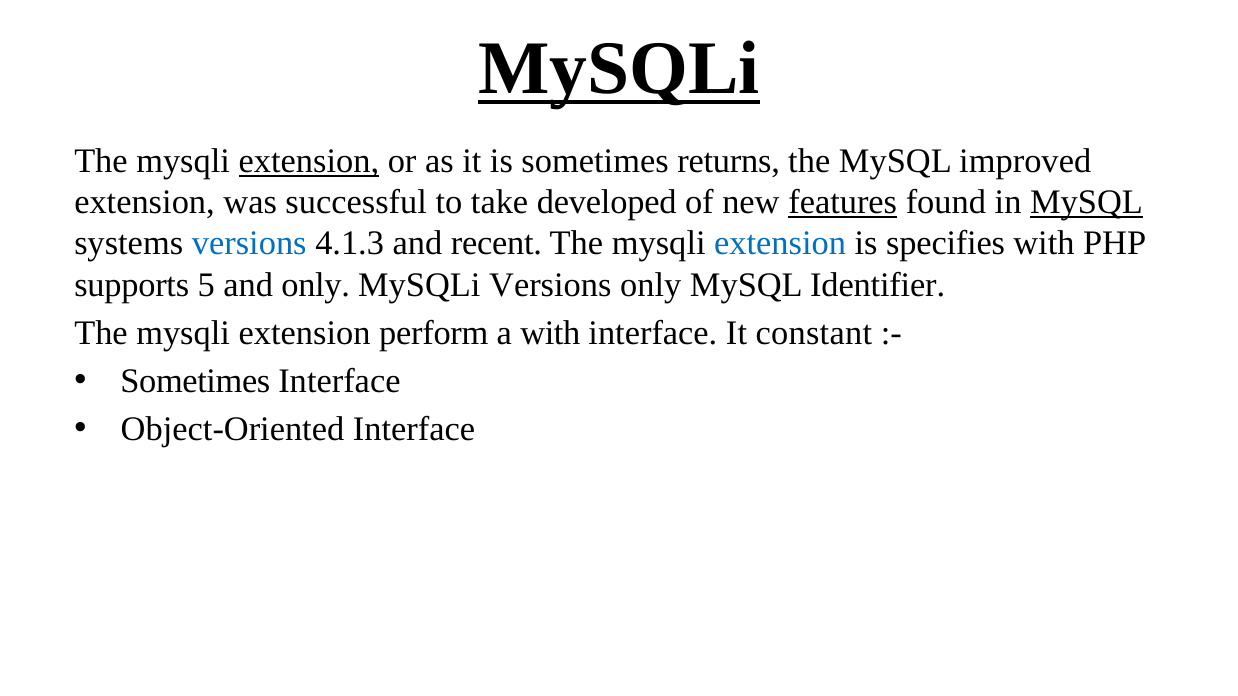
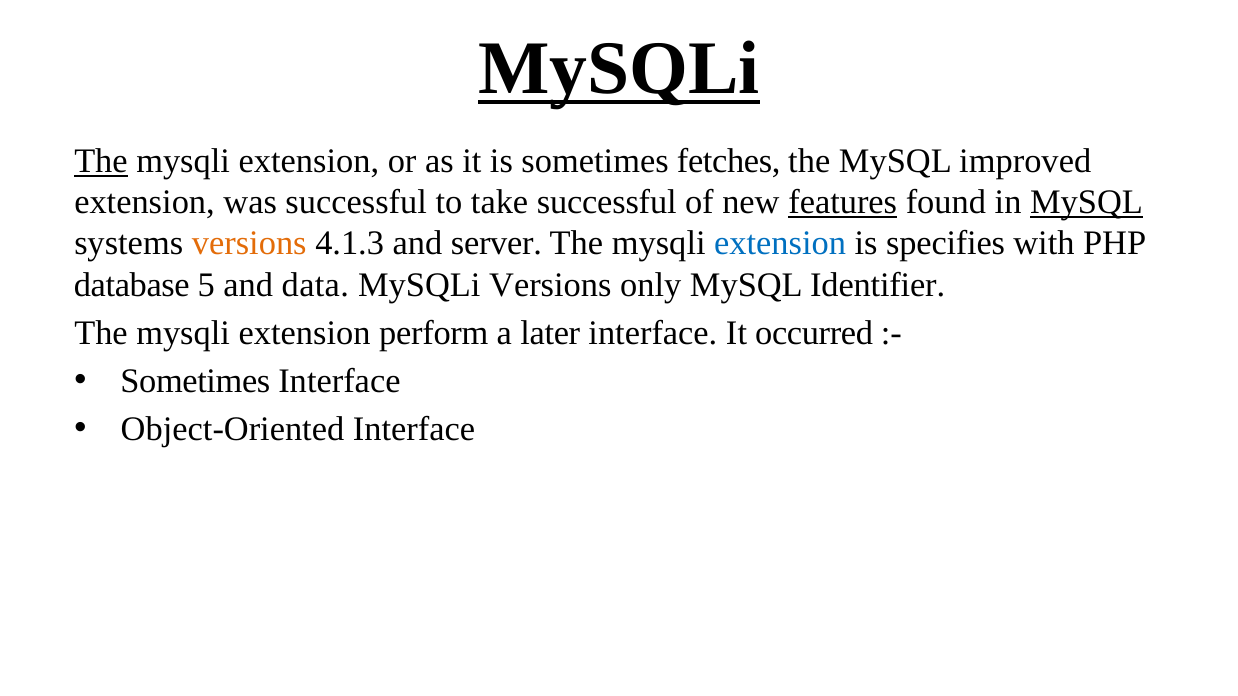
The underline: none -> present (101, 161)
extension underline: present -> none (309, 161)
returns: returns -> fetches (729, 161)
take developed: developed -> successful (607, 202)
versions colour: blue -> orange (249, 244)
recent: recent -> server (496, 244)
supports: supports -> database (132, 285)
and only: only -> data (315, 285)
a with: with -> later (550, 333)
constant: constant -> occurred (814, 333)
